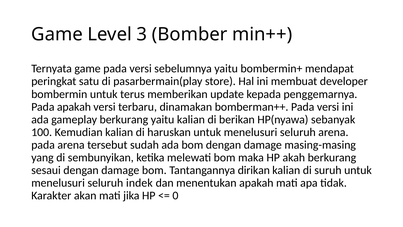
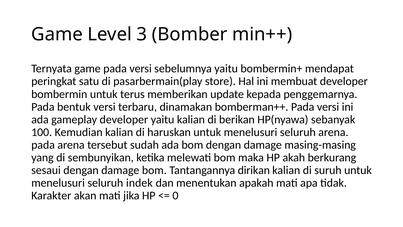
Pada apakah: apakah -> bentuk (74, 107)
gameplay berkurang: berkurang -> developer (124, 119)
